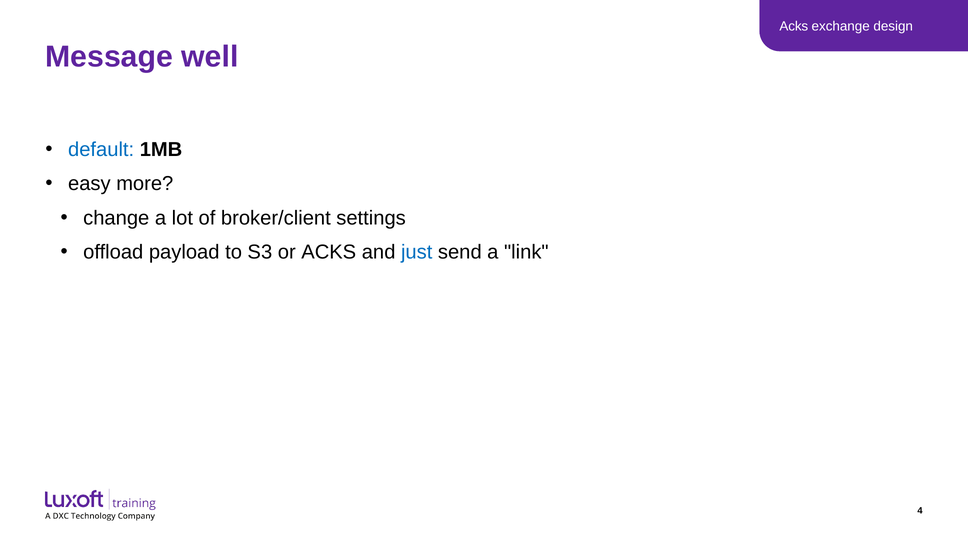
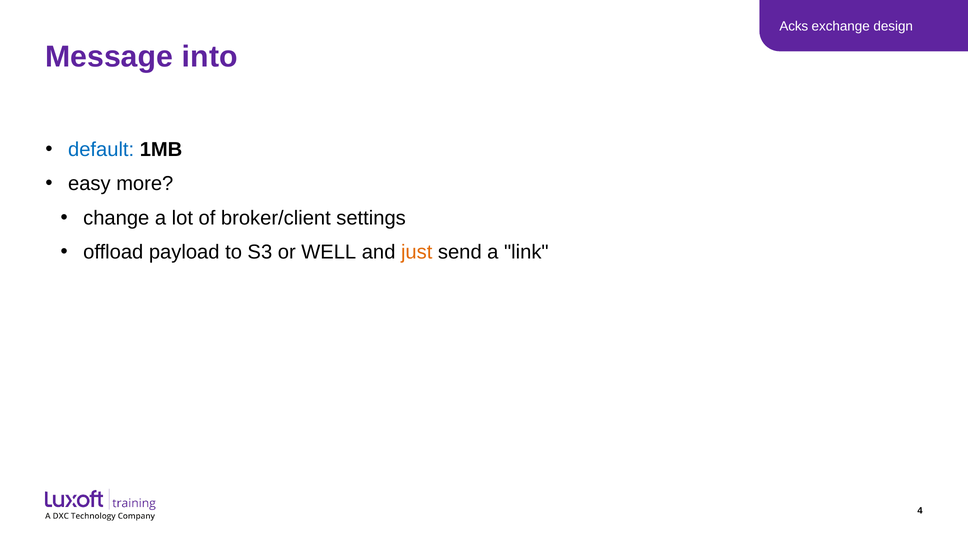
well: well -> into (210, 57)
or ACKS: ACKS -> WELL (329, 252)
just colour: blue -> orange (417, 252)
